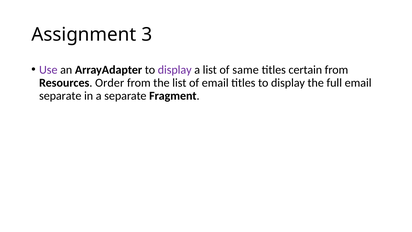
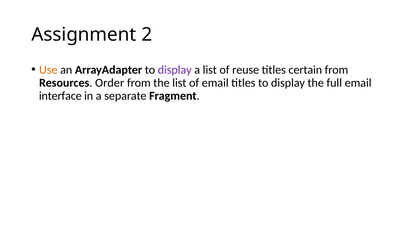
3: 3 -> 2 (147, 35)
Use colour: purple -> orange (48, 70)
same: same -> reuse (246, 70)
separate: separate -> interface (60, 96)
